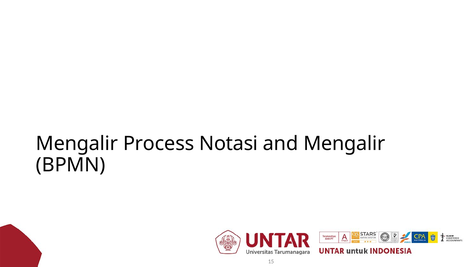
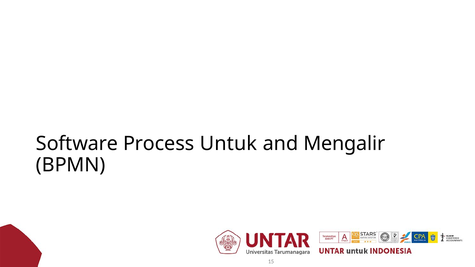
Mengalir: Mengalir -> Software (77, 144)
Notasi: Notasi -> Untuk (228, 144)
